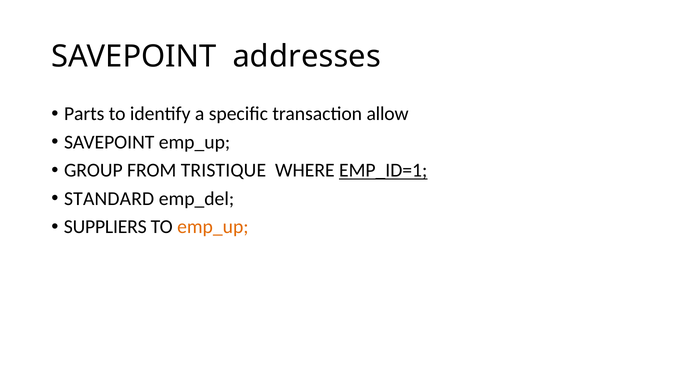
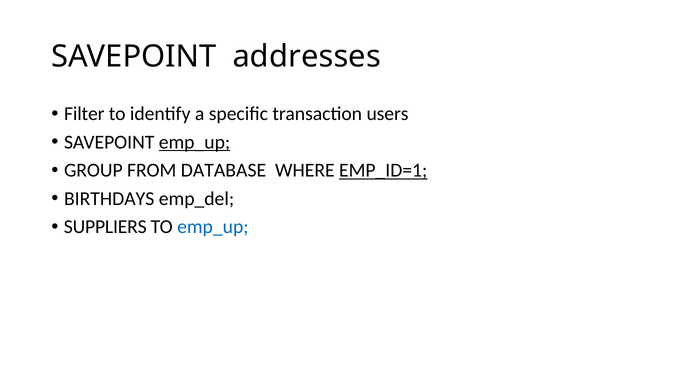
Parts: Parts -> Filter (84, 114)
allow: allow -> users (387, 114)
emp_up underline: none -> present (195, 142)
TRISTIQUE: TRISTIQUE -> DATABASE (223, 170)
STANDARD: STANDARD -> BIRTHDAYS (109, 199)
emp_up colour: orange -> blue (213, 227)
